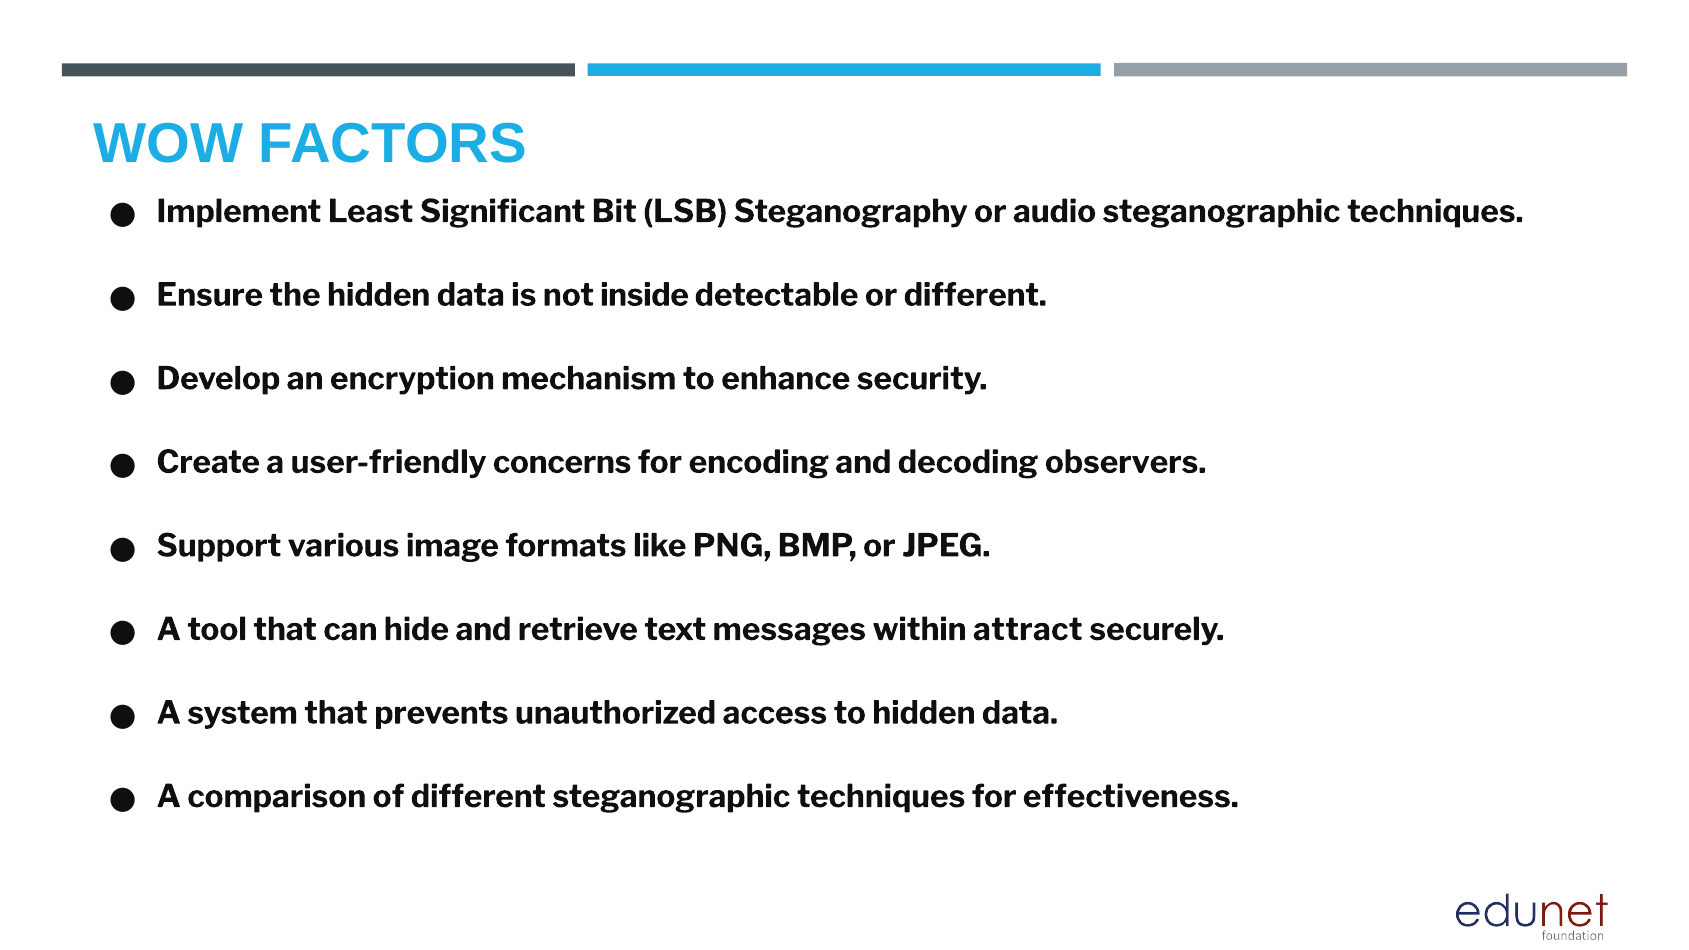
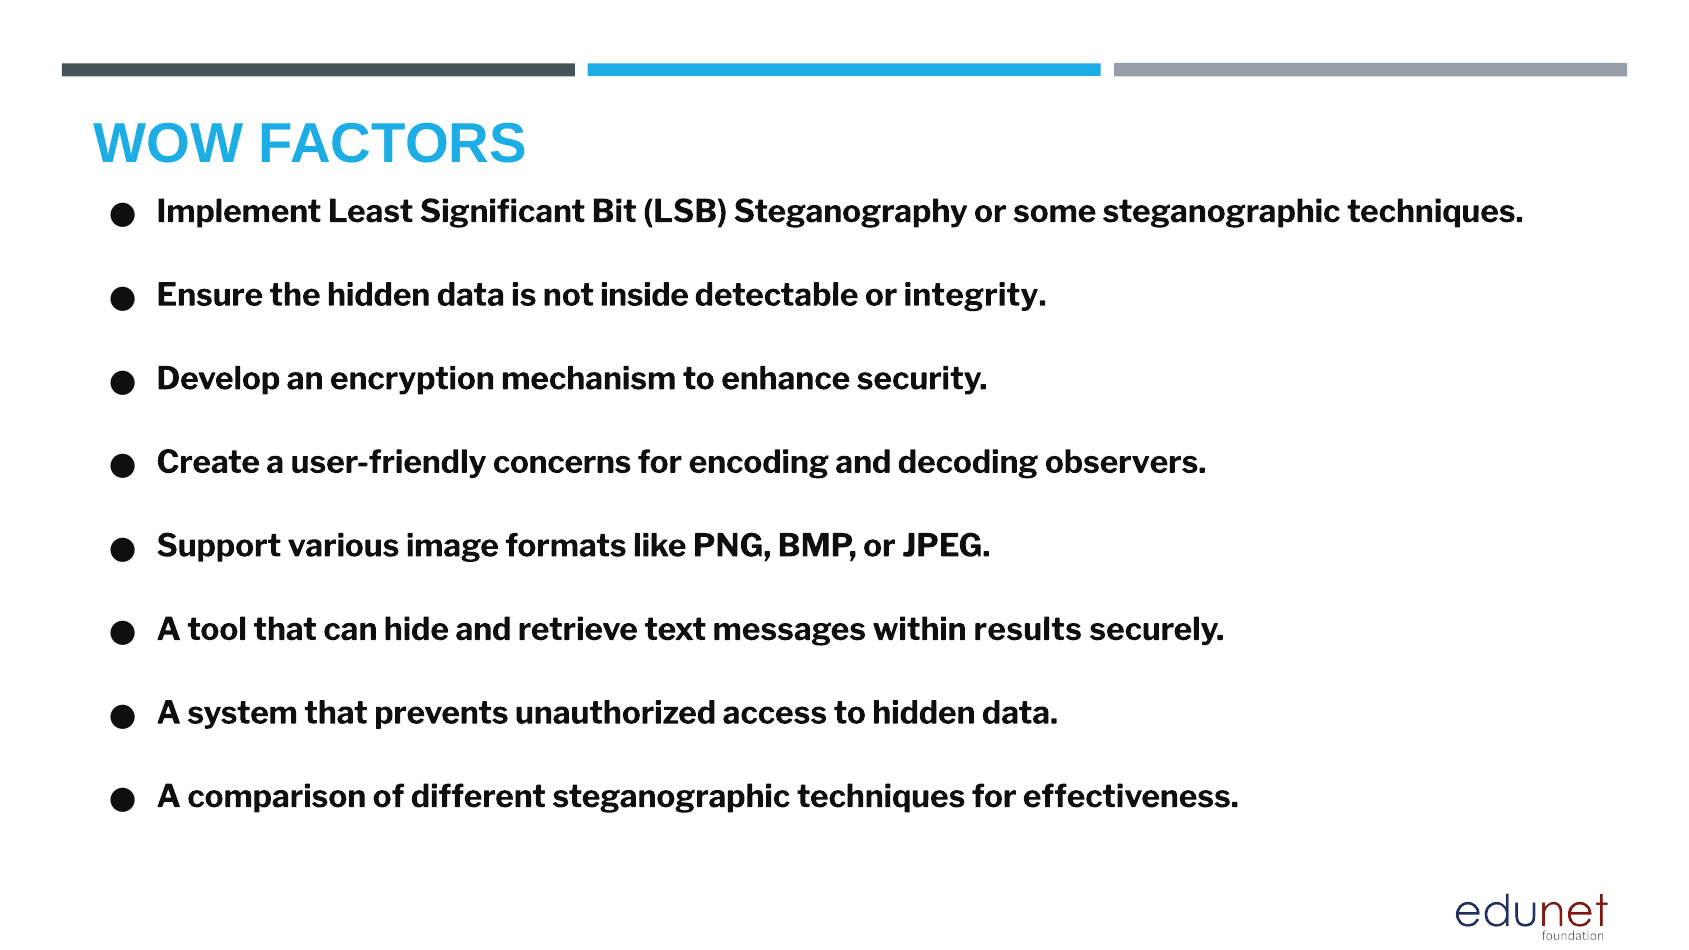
audio: audio -> some (1055, 212)
or different: different -> integrity (975, 295)
attract: attract -> results (1028, 630)
